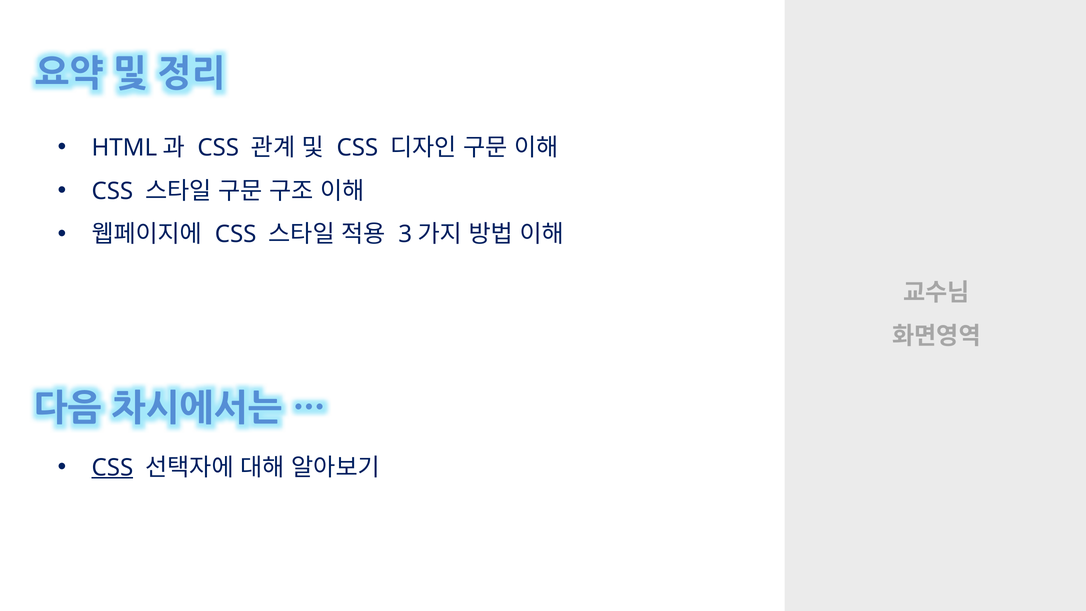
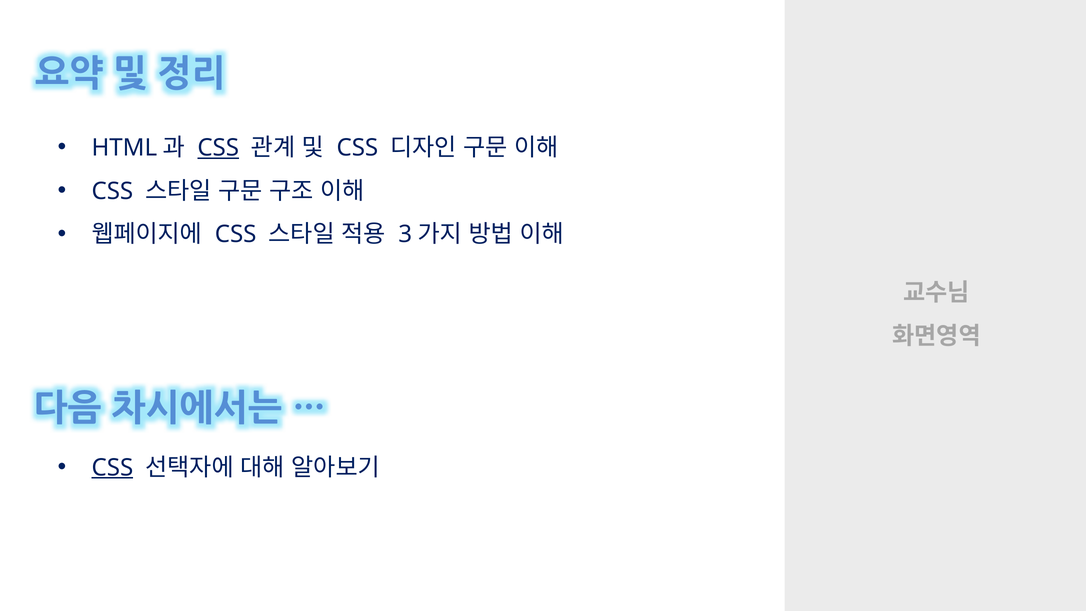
CSS underline: none -> present (218, 148)
